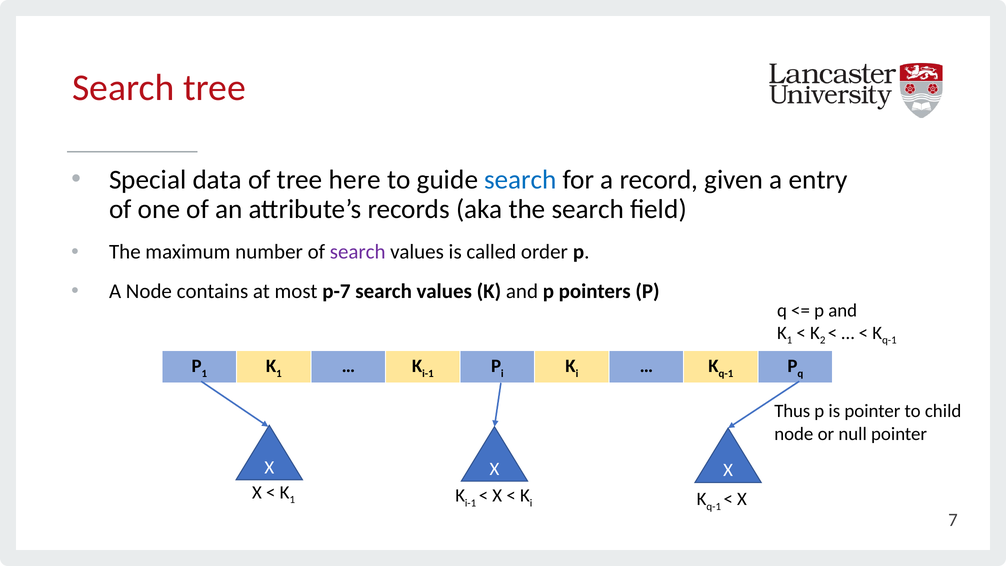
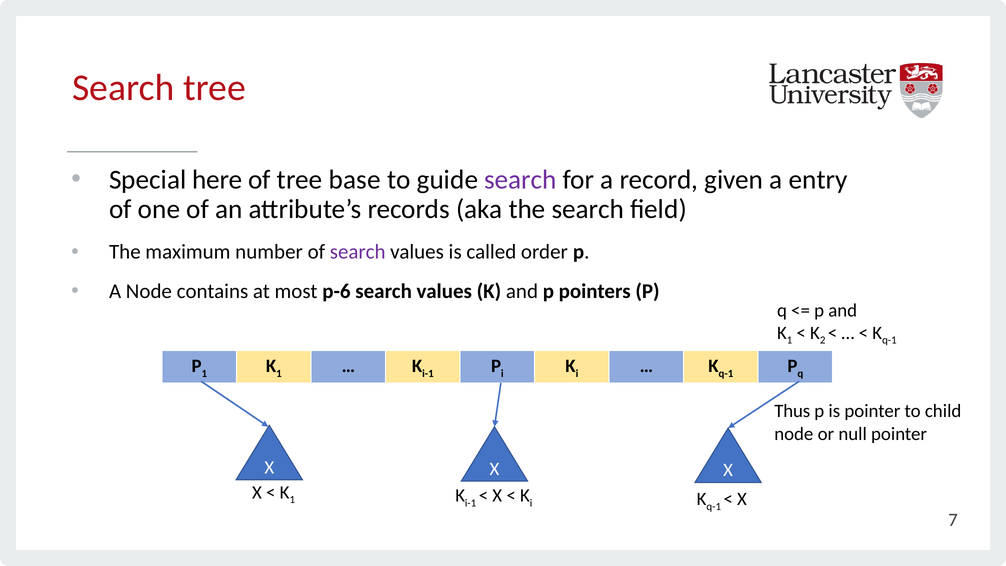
data: data -> here (217, 180)
here: here -> base (355, 180)
search colour: blue -> purple (520, 180)
p-7: p-7 -> p-6 (336, 291)
